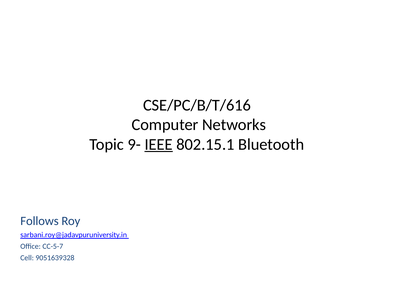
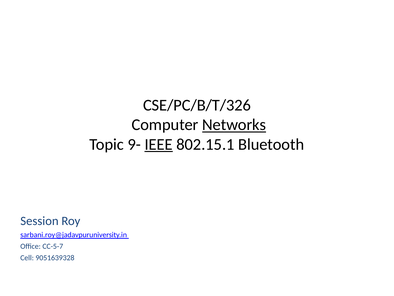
CSE/PC/B/T/616: CSE/PC/B/T/616 -> CSE/PC/B/T/326 (197, 105)
Networks underline: none -> present (234, 125)
Follows: Follows -> Session (39, 221)
